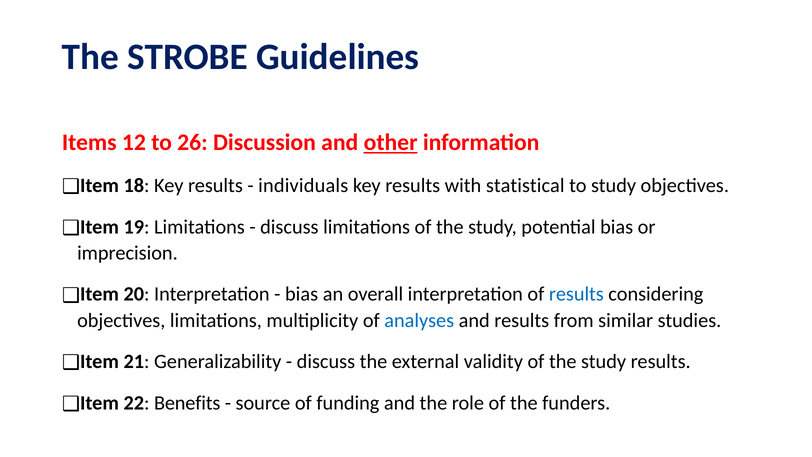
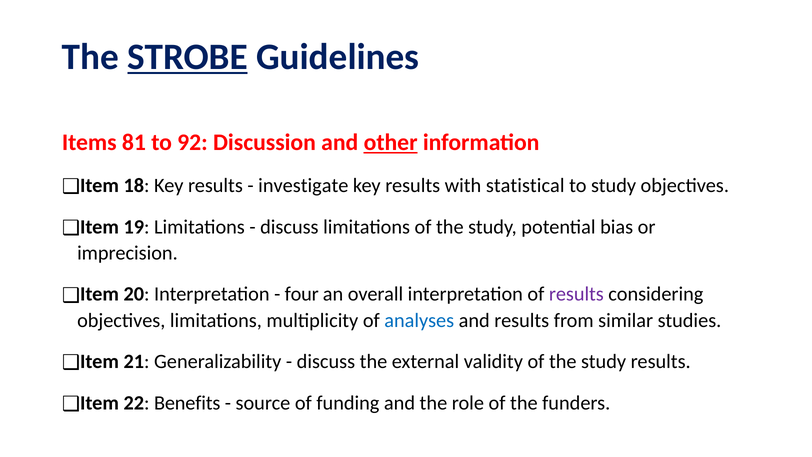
STROBE underline: none -> present (188, 57)
12: 12 -> 81 (134, 142)
26: 26 -> 92 (192, 142)
individuals: individuals -> investigate (303, 185)
bias: bias -> four (302, 294)
results colour: blue -> purple (576, 294)
